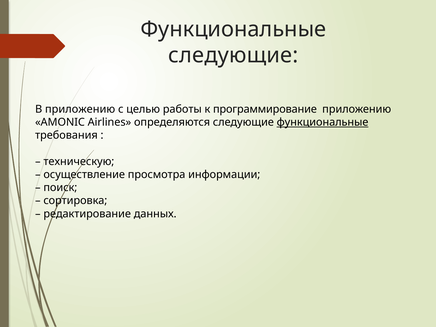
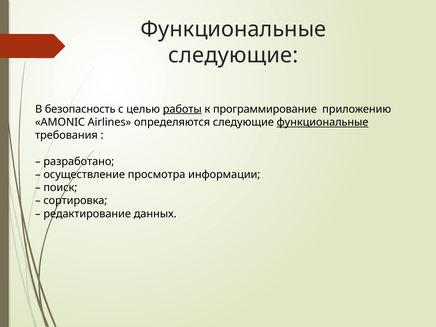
В приложению: приложению -> безопасность (80, 109)
работы underline: none -> present (182, 109)
техническую: техническую -> разработано (79, 161)
